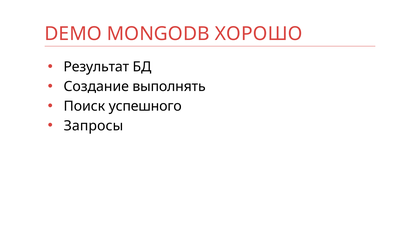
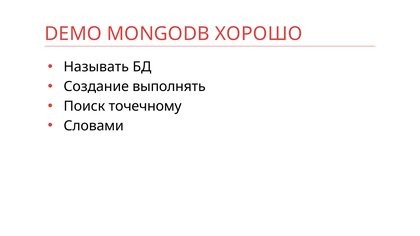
Результат: Результат -> Называть (96, 67)
успешного: успешного -> точечному (145, 106)
Запросы: Запросы -> Словами (94, 126)
